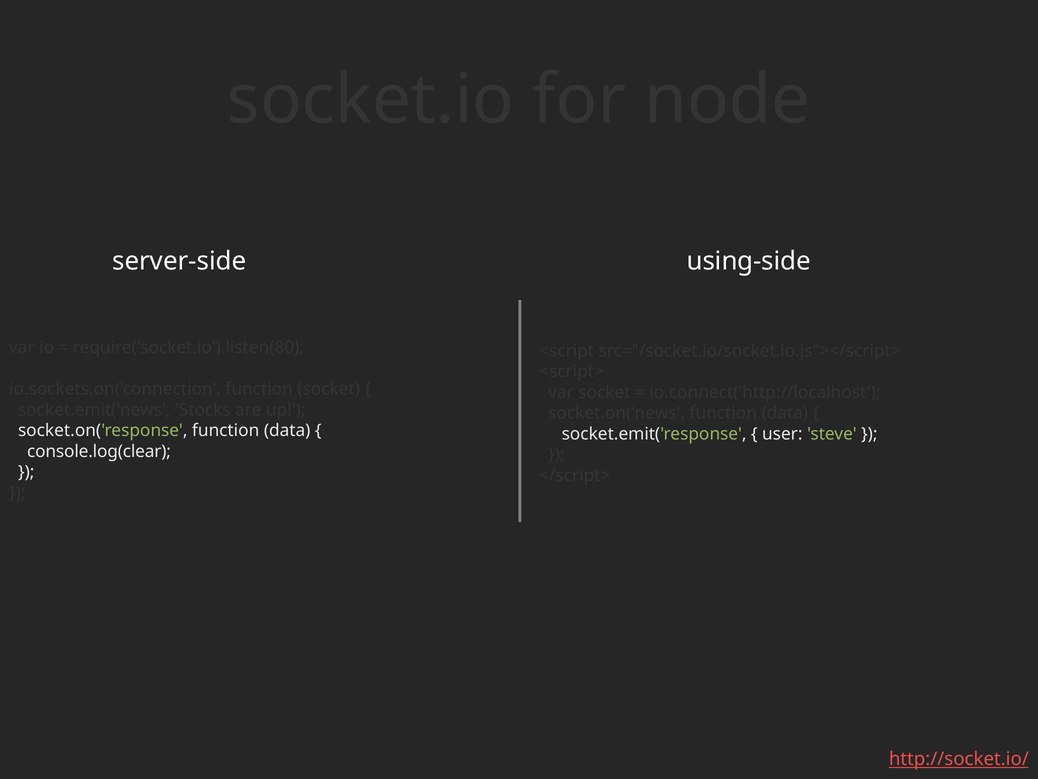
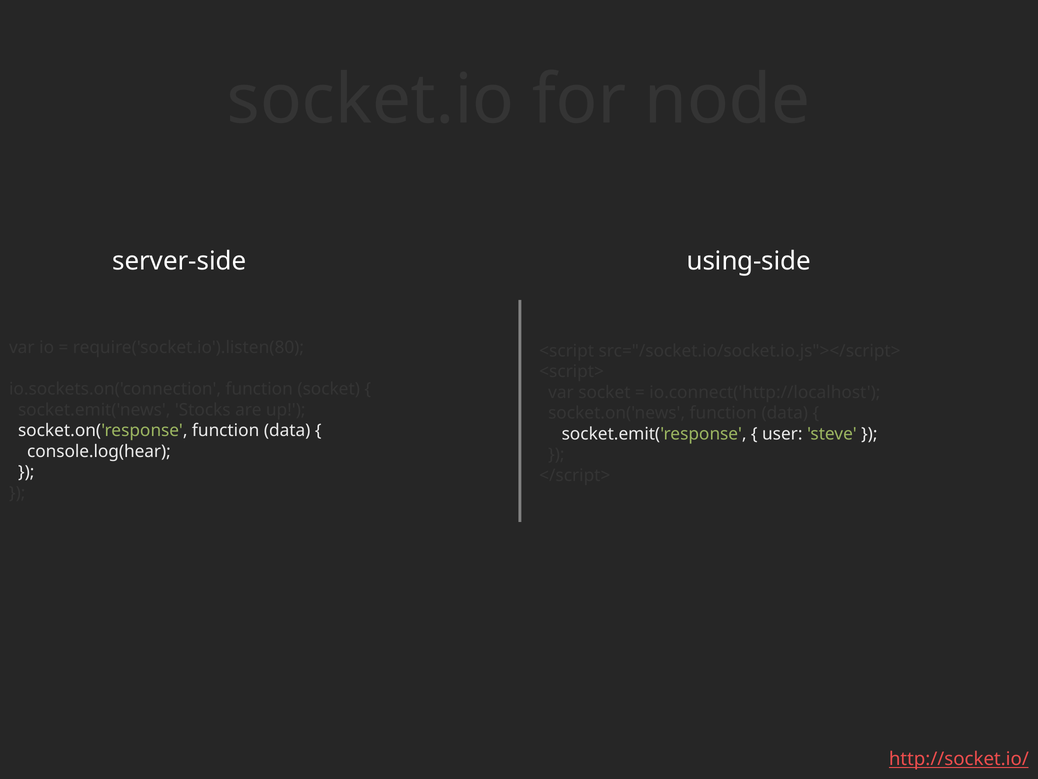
console.log(clear: console.log(clear -> console.log(hear (99, 451)
